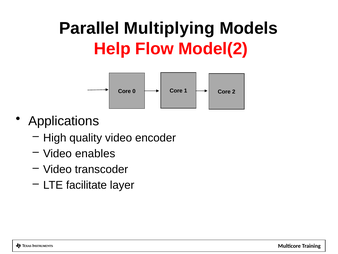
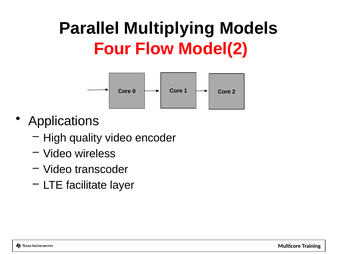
Help: Help -> Four (112, 49)
enables: enables -> wireless (95, 153)
